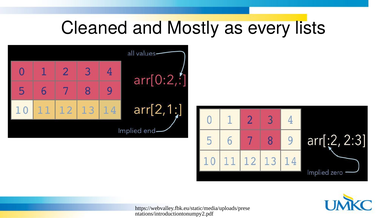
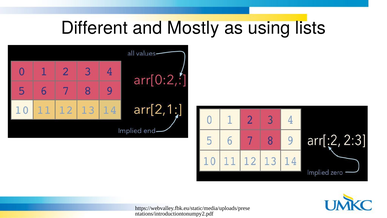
Cleaned: Cleaned -> Different (94, 28)
every: every -> using (269, 28)
